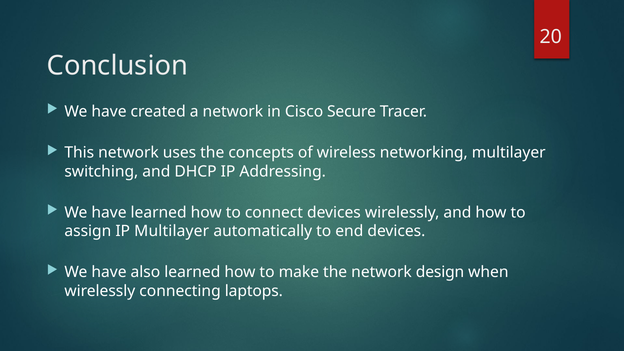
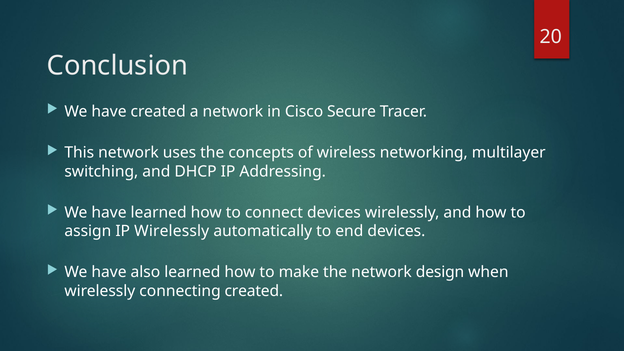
IP Multilayer: Multilayer -> Wirelessly (172, 231)
connecting laptops: laptops -> created (254, 291)
